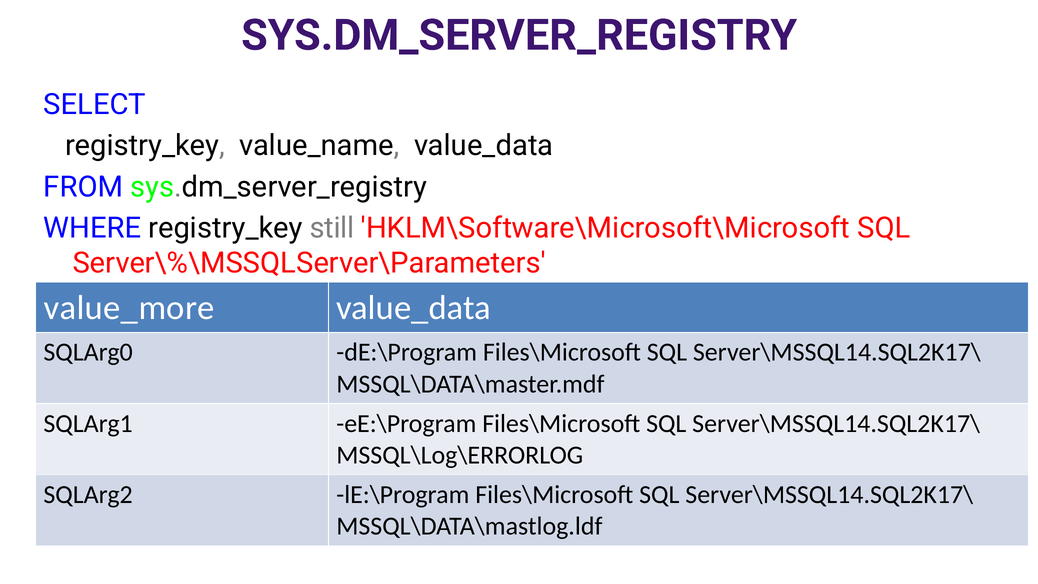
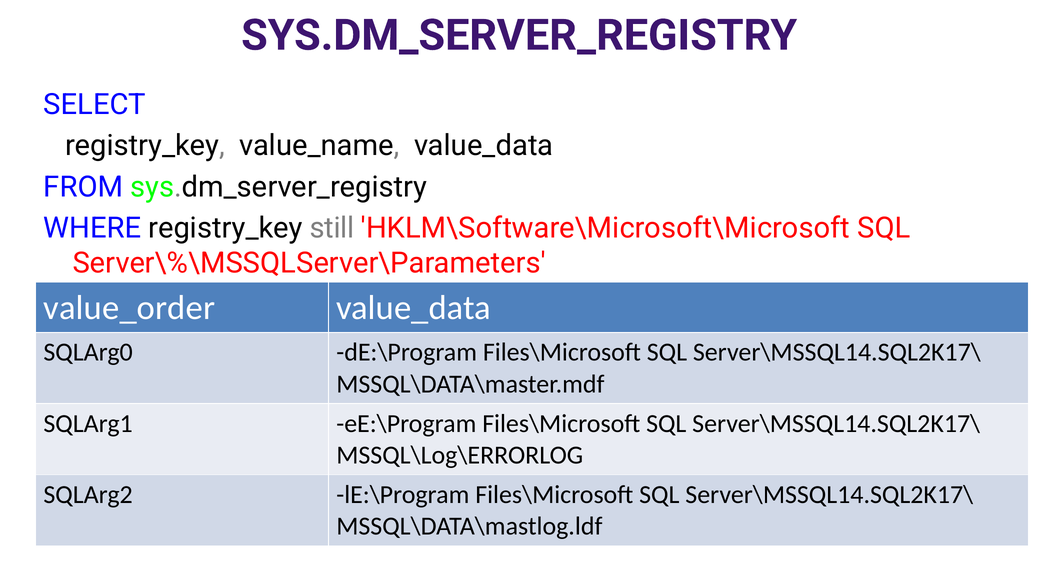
value_more: value_more -> value_order (129, 308)
